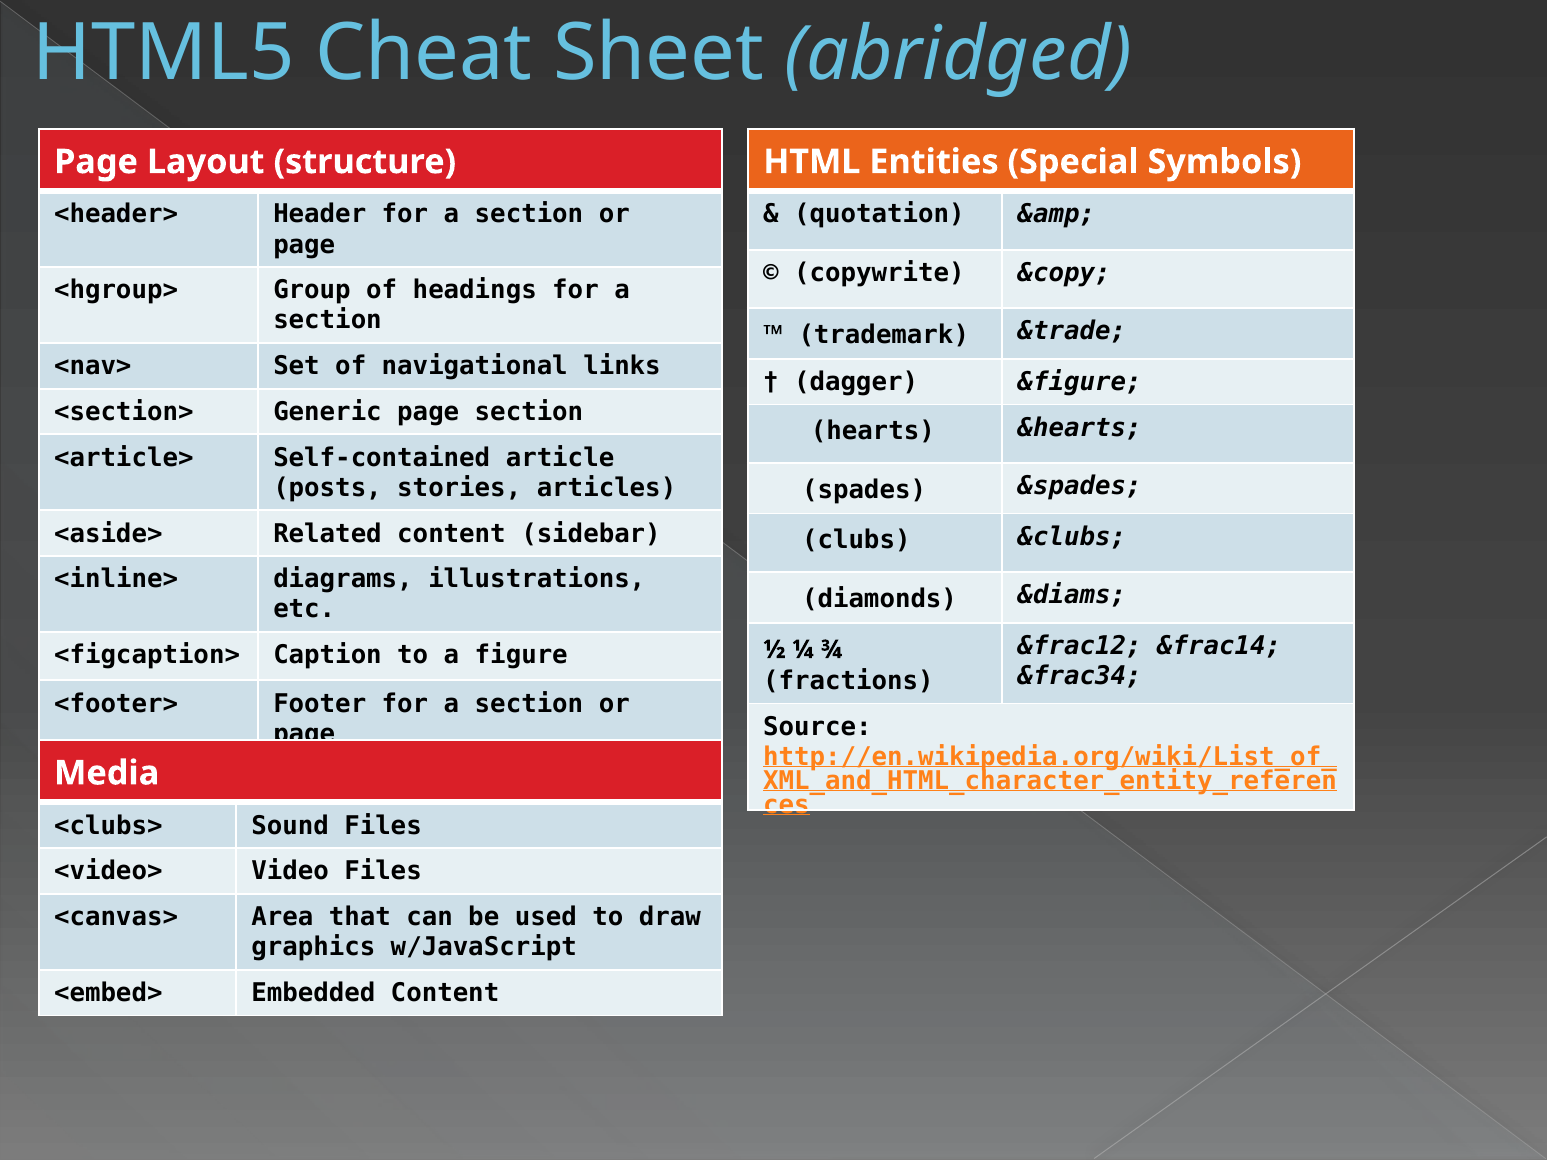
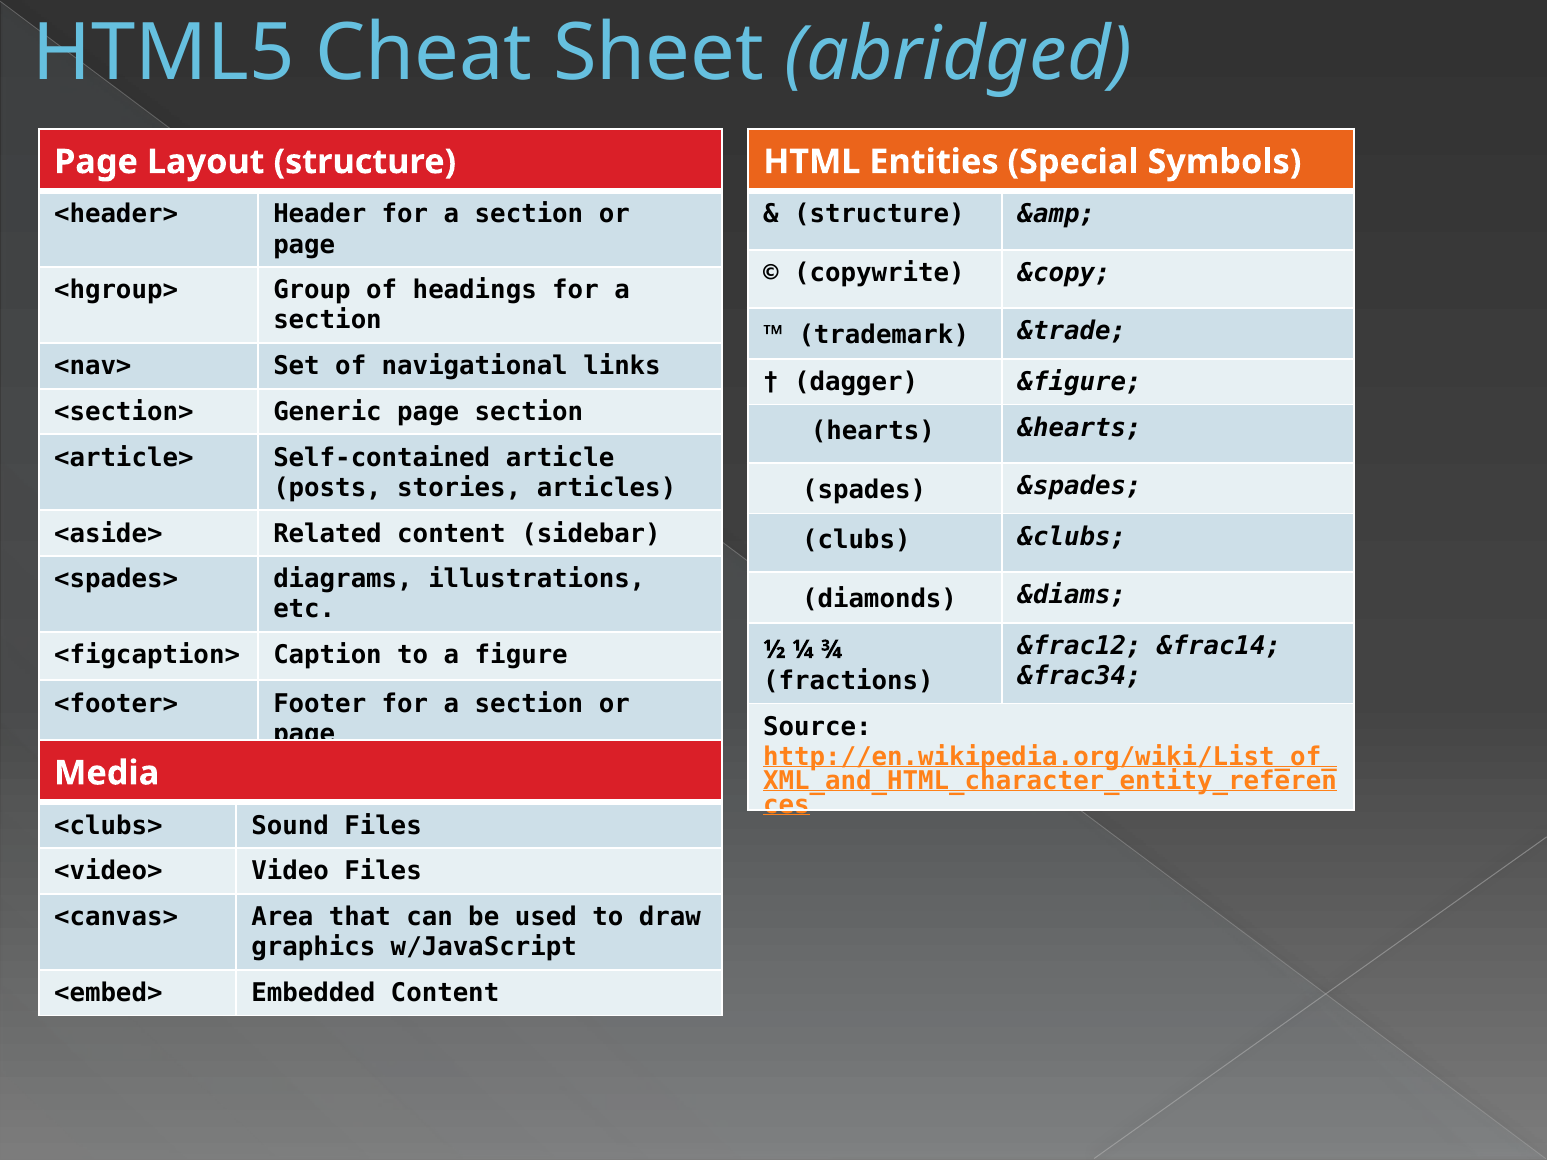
quotation: quotation -> structure (879, 214)
<inline>: <inline> -> <spades> (116, 579)
